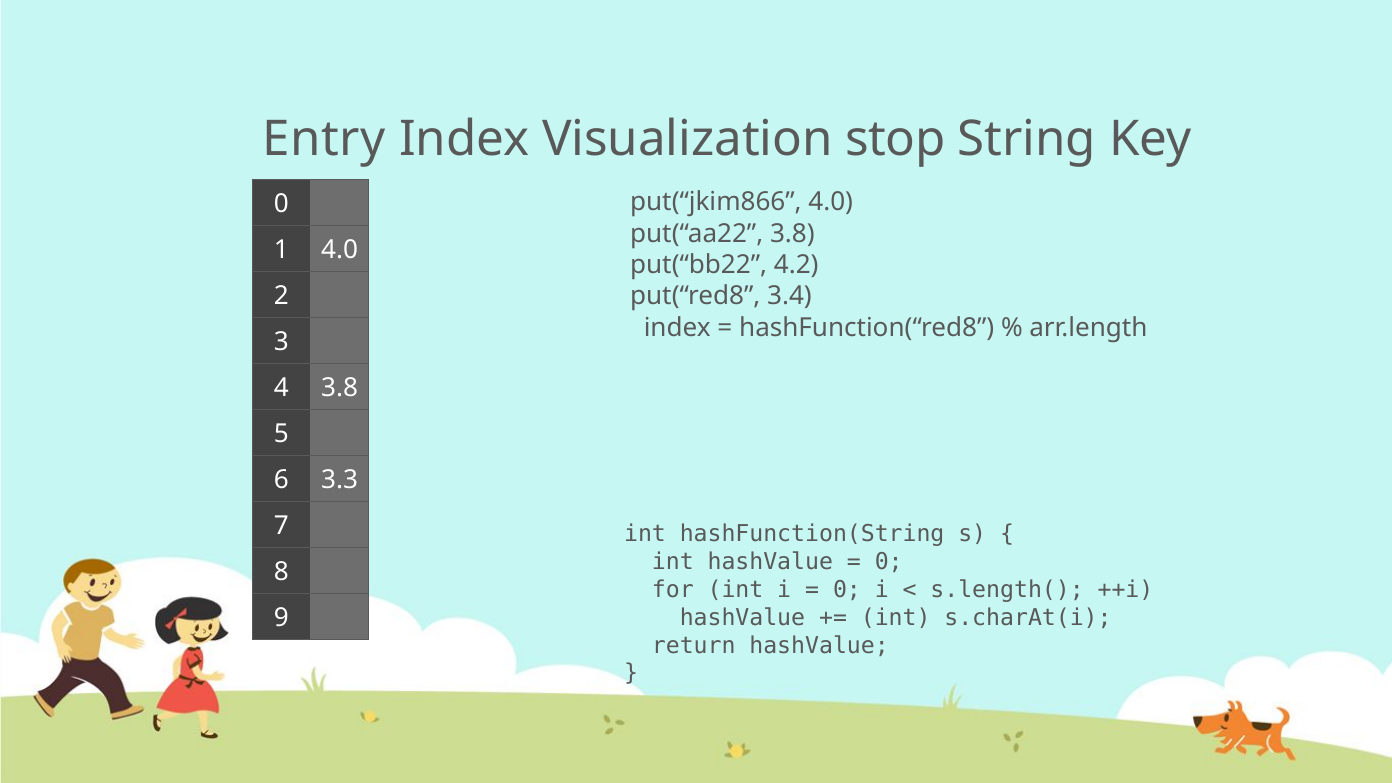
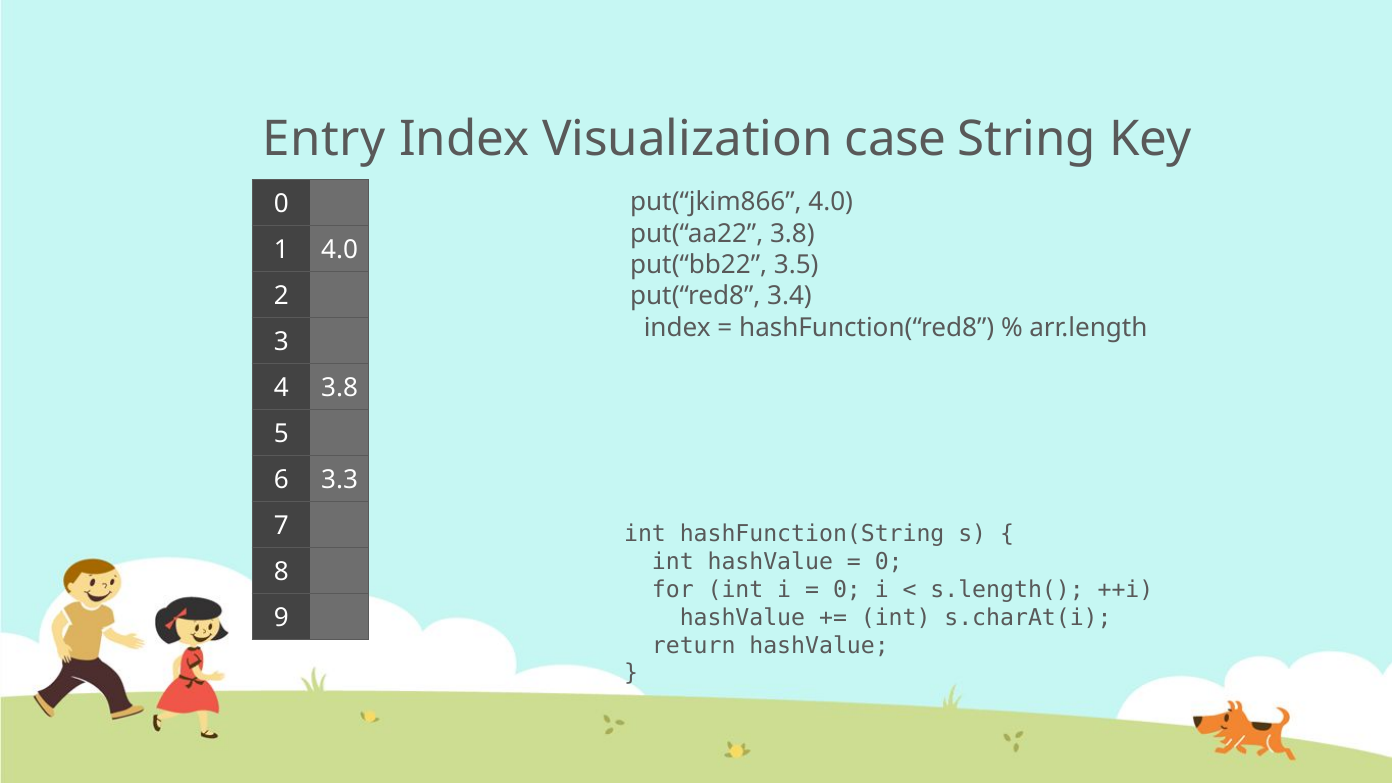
stop: stop -> case (896, 140)
4.2: 4.2 -> 3.5 (796, 265)
